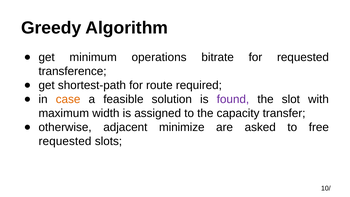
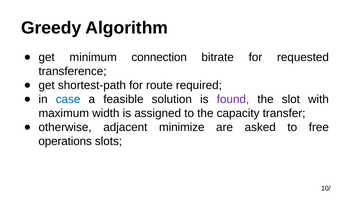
operations: operations -> connection (159, 57)
case colour: orange -> blue (68, 99)
requested: requested -> operations (65, 141)
